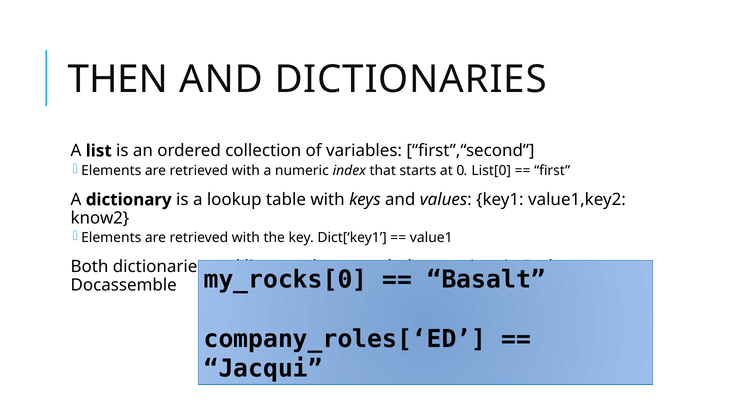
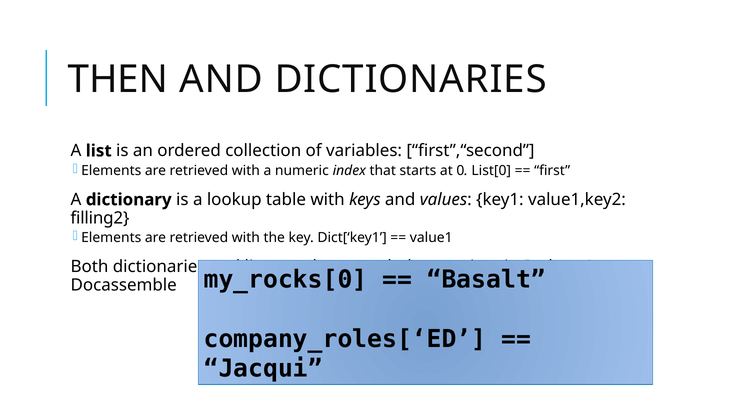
know2: know2 -> filling2 (100, 218)
